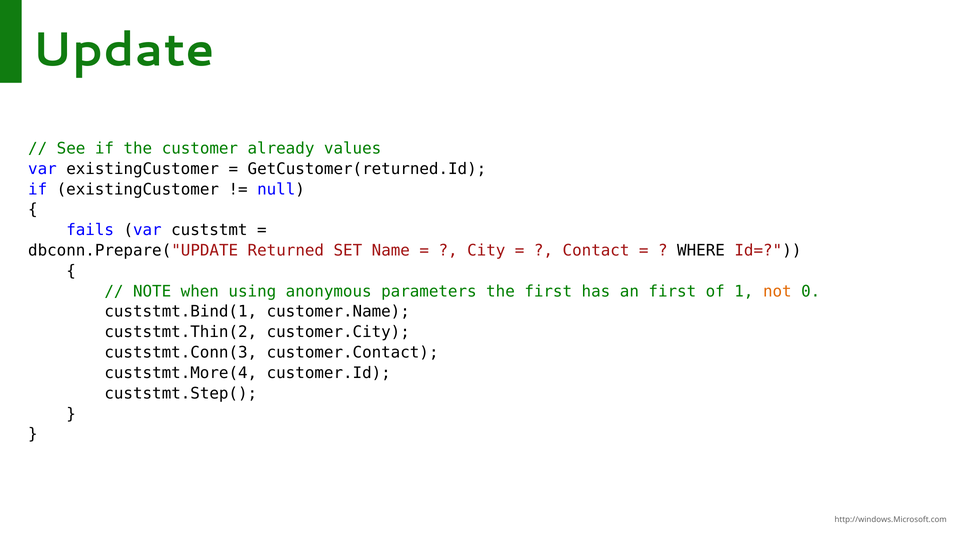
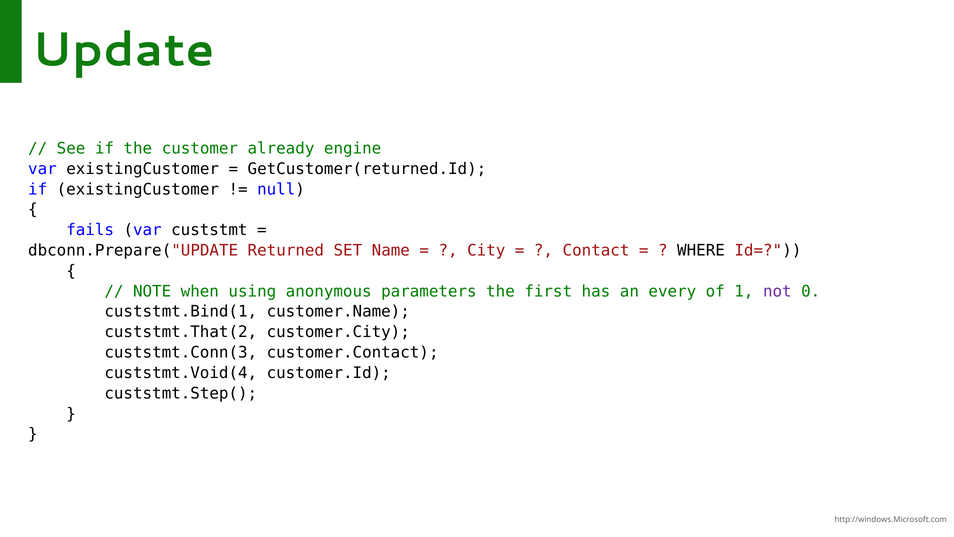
values: values -> engine (353, 148)
an first: first -> every (672, 291)
not colour: orange -> purple (777, 291)
custstmt.Thin(2: custstmt.Thin(2 -> custstmt.That(2 (181, 332)
custstmt.More(4: custstmt.More(4 -> custstmt.Void(4 (181, 373)
